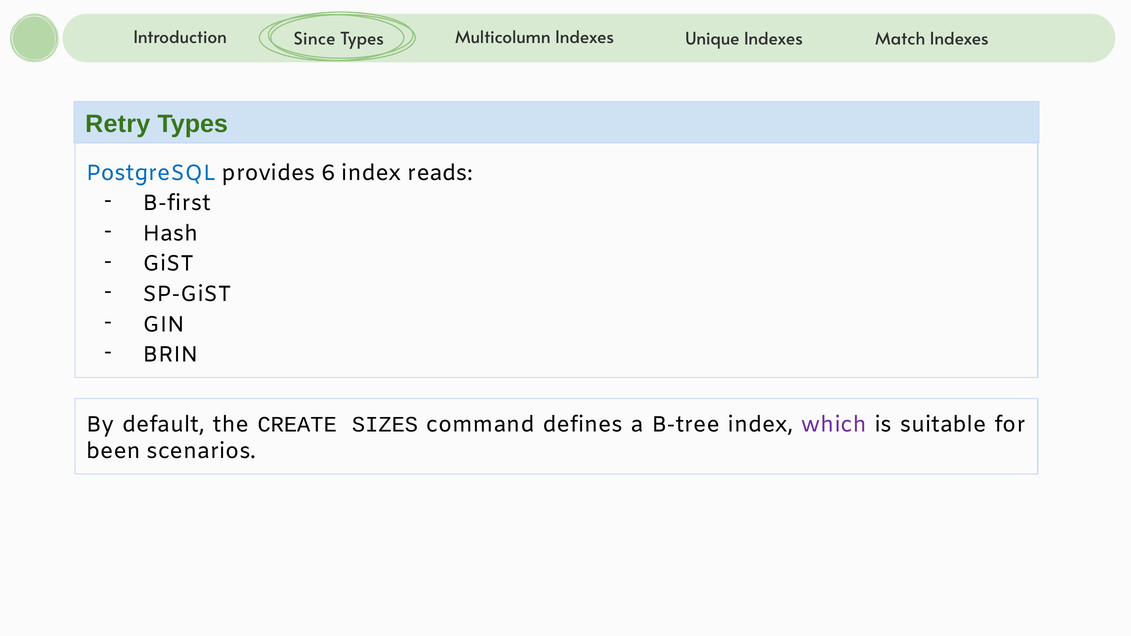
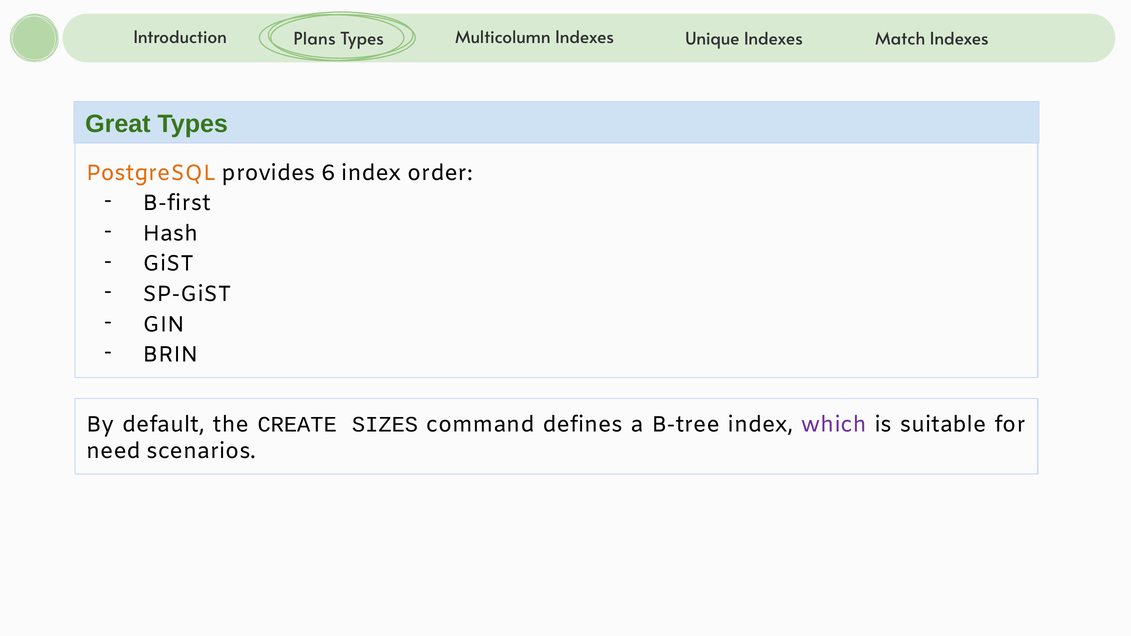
Since: Since -> Plans (315, 39)
Retry: Retry -> Great (118, 124)
PostgreSQL colour: blue -> orange (151, 173)
reads: reads -> order (440, 173)
been: been -> need (114, 451)
